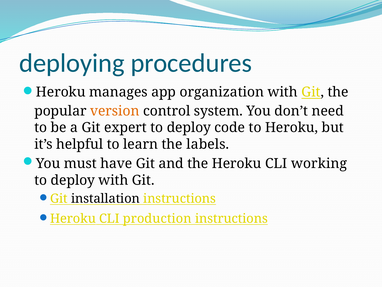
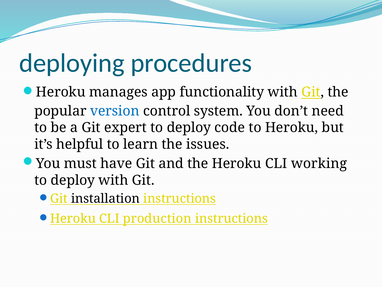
organization: organization -> functionality (222, 92)
version colour: orange -> blue (115, 111)
labels: labels -> issues (208, 144)
